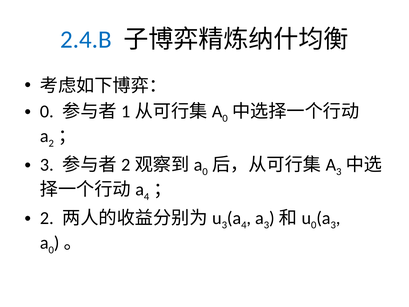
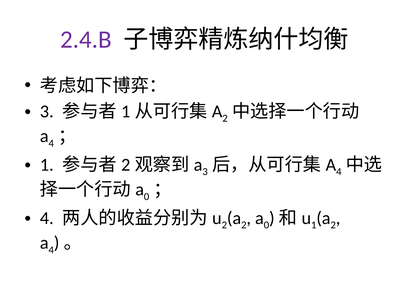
2.4.B colour: blue -> purple (86, 40)
0: 0 -> 3 (47, 111)
0: 0 -> 2 (225, 118)
2: 2 -> 4 (51, 143)
3: 3 -> 1 (47, 165)
0: 0 -> 3 (205, 172)
3: 3 -> 4 (339, 172)
4: 4 -> 0 (147, 196)
2: 2 -> 4 (47, 218)
3: 3 -> 2 (224, 225)
4: 4 -> 2 (244, 225)
3: 3 -> 0 (266, 225)
0: 0 -> 1 (314, 225)
3: 3 -> 2 (333, 225)
0: 0 -> 4 (51, 250)
